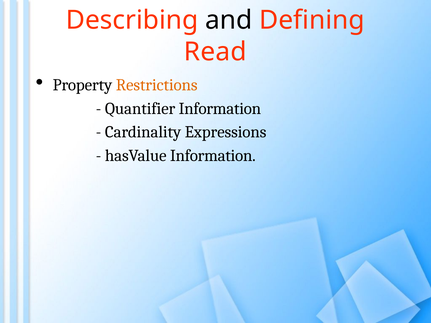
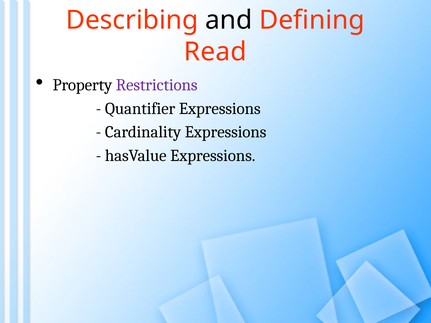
Restrictions colour: orange -> purple (157, 85)
Quantifier Information: Information -> Expressions (220, 109)
hasValue Information: Information -> Expressions (213, 156)
